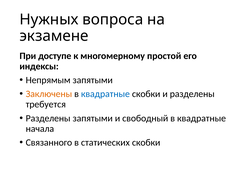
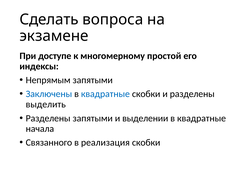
Нужных: Нужных -> Сделать (49, 20)
Заключены colour: orange -> blue (49, 94)
требуется: требуется -> выделить (46, 104)
свободный: свободный -> выделении (145, 118)
статических: статических -> реализация (105, 142)
